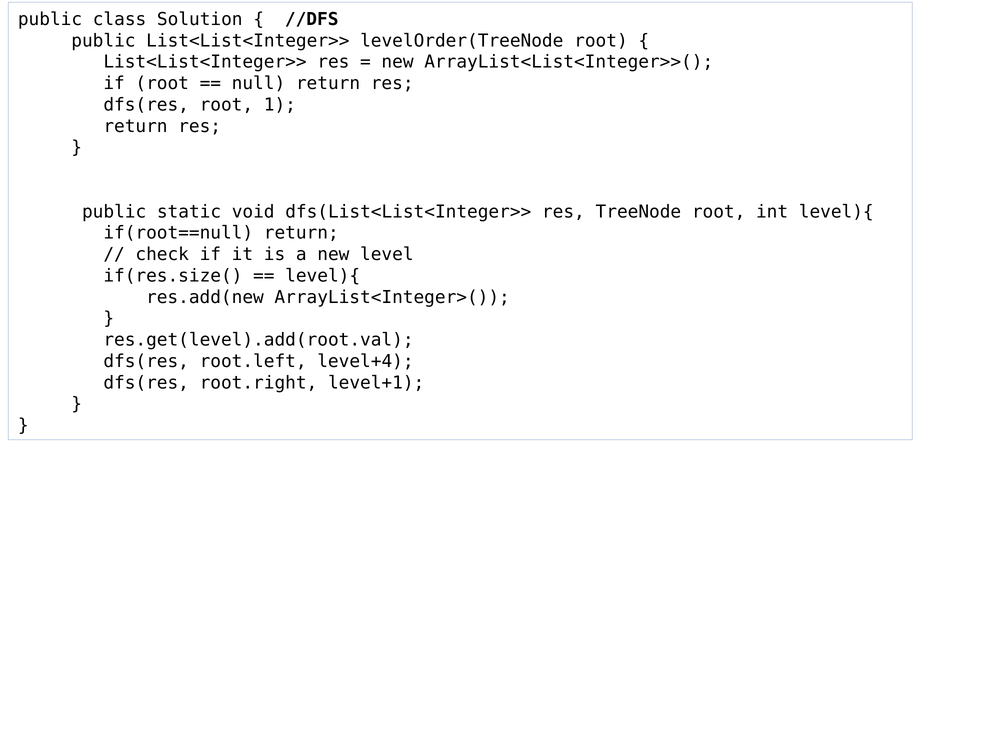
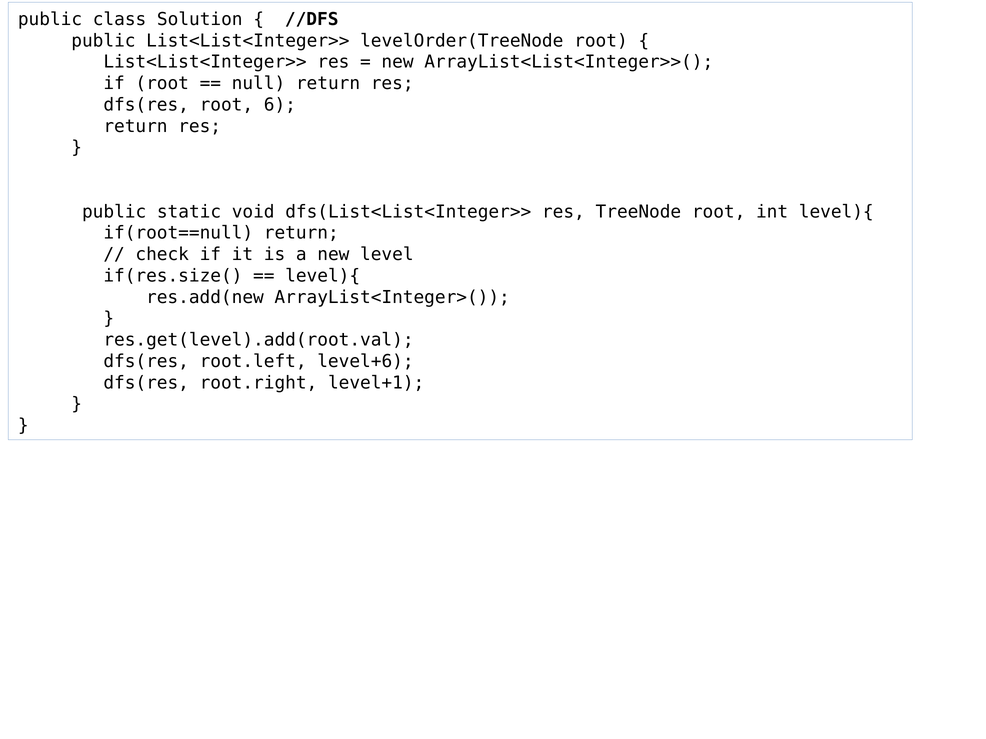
1: 1 -> 6 (280, 105)
level+4: level+4 -> level+6 (365, 362)
